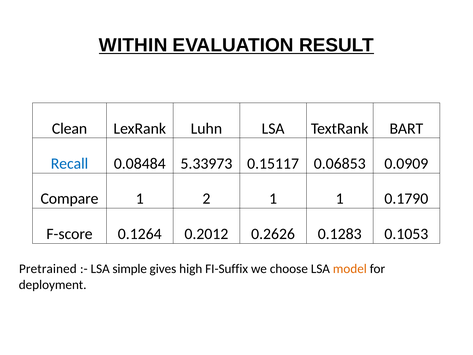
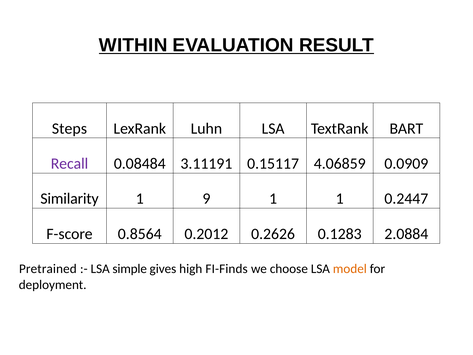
Clean: Clean -> Steps (69, 128)
Recall colour: blue -> purple (70, 163)
5.33973: 5.33973 -> 3.11191 (206, 163)
0.06853: 0.06853 -> 4.06859 (340, 163)
Compare: Compare -> Similarity (70, 199)
2: 2 -> 9 (206, 199)
0.1790: 0.1790 -> 0.2447 (406, 199)
0.1264: 0.1264 -> 0.8564 (140, 234)
0.1053: 0.1053 -> 2.0884 (406, 234)
FI-Suffix: FI-Suffix -> FI-Finds (227, 269)
